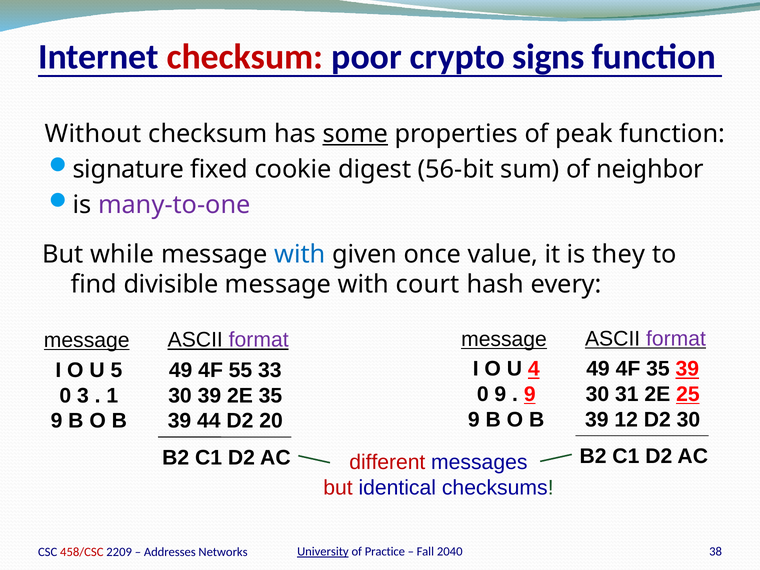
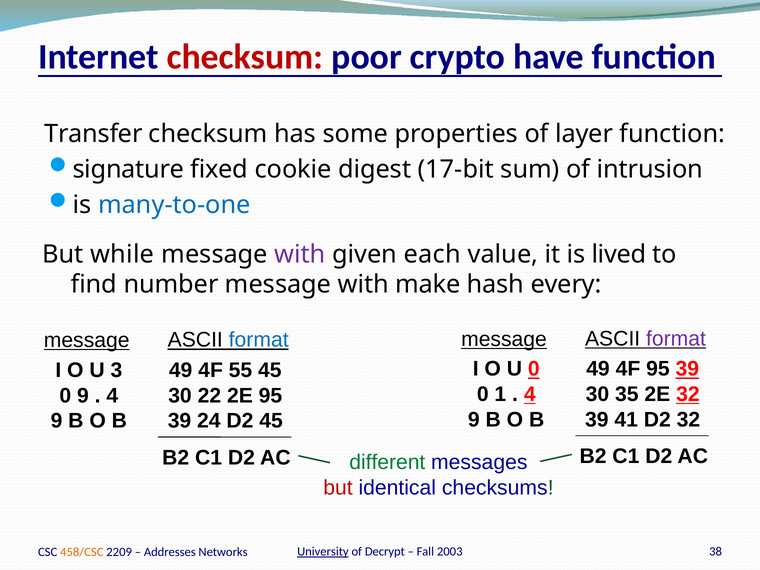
signs: signs -> have (549, 57)
Without: Without -> Transfer (93, 134)
some underline: present -> none (355, 134)
peak: peak -> layer (584, 134)
56-bit: 56-bit -> 17-bit (456, 169)
neighbor: neighbor -> intrusion (650, 169)
many-to-one colour: purple -> blue (174, 205)
with colour: blue -> purple (300, 254)
once: once -> each (432, 254)
they: they -> lived (619, 254)
divisible: divisible -> number (171, 285)
court: court -> make (428, 285)
format colour: purple -> blue (259, 340)
U 4: 4 -> 0 (534, 369)
4F 35: 35 -> 95 (658, 369)
5: 5 -> 3 (116, 370)
55 33: 33 -> 45 (270, 370)
0 9: 9 -> 1 (500, 394)
9: 9 -> 4 (530, 394)
31: 31 -> 35 (627, 394)
2E 25: 25 -> 32 (688, 394)
0 3: 3 -> 9 (83, 396)
1: 1 -> 4 (112, 396)
30 39: 39 -> 22 (209, 396)
2E 35: 35 -> 95 (270, 396)
12: 12 -> 41 (626, 420)
D2 30: 30 -> 32 (688, 420)
44: 44 -> 24 (209, 421)
D2 20: 20 -> 45 (271, 421)
different colour: red -> green (387, 463)
Practice: Practice -> Decrypt (385, 552)
2040: 2040 -> 2003 (450, 552)
458/CSC colour: red -> orange (82, 552)
